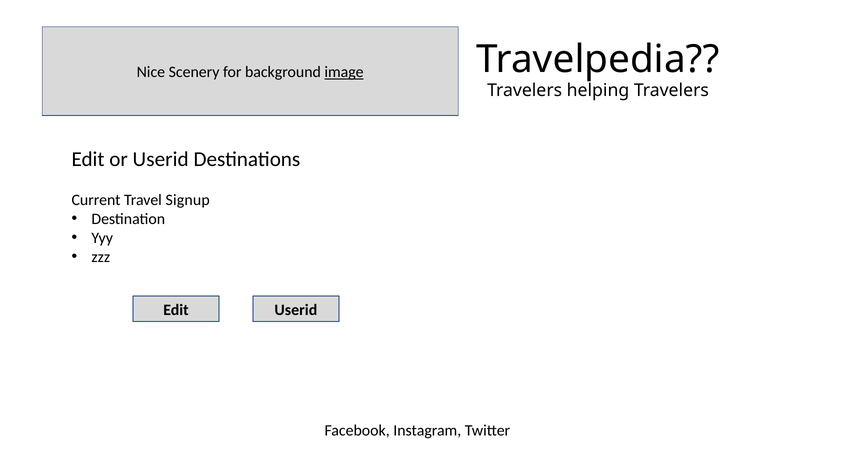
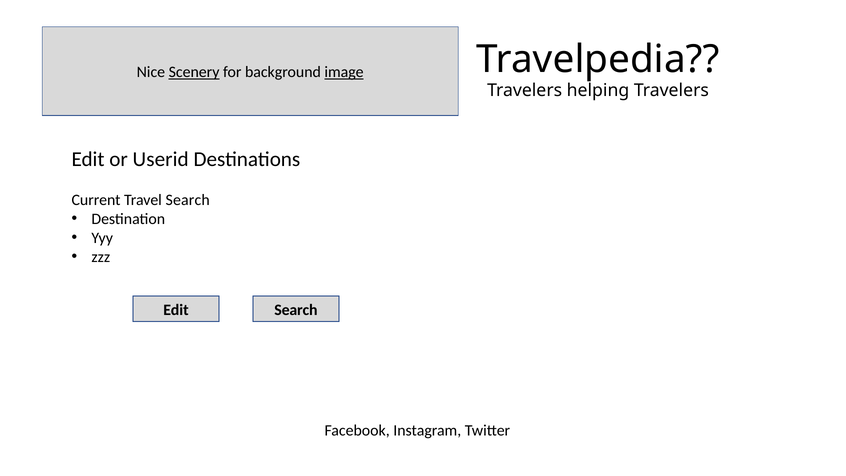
Scenery underline: none -> present (194, 72)
Travel Signup: Signup -> Search (188, 200)
Edit Userid: Userid -> Search (296, 310)
